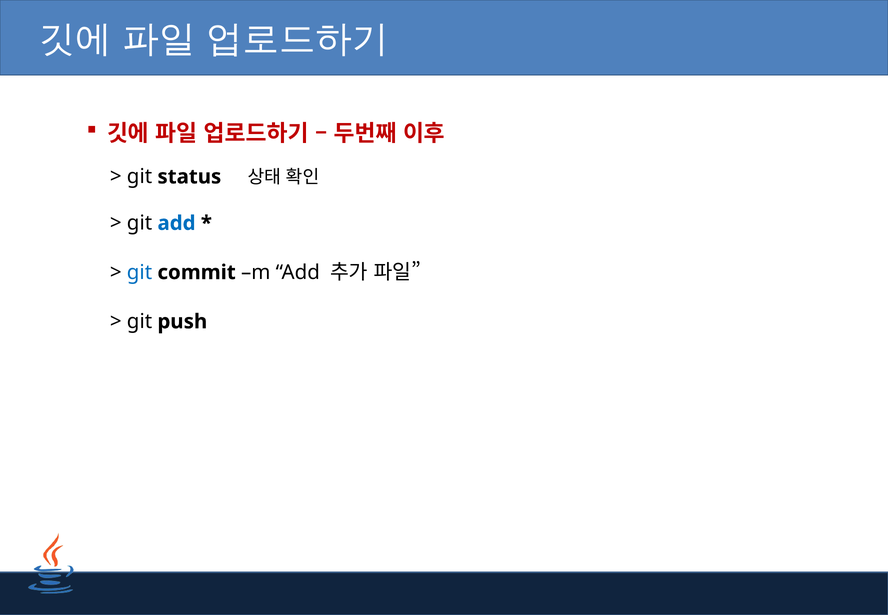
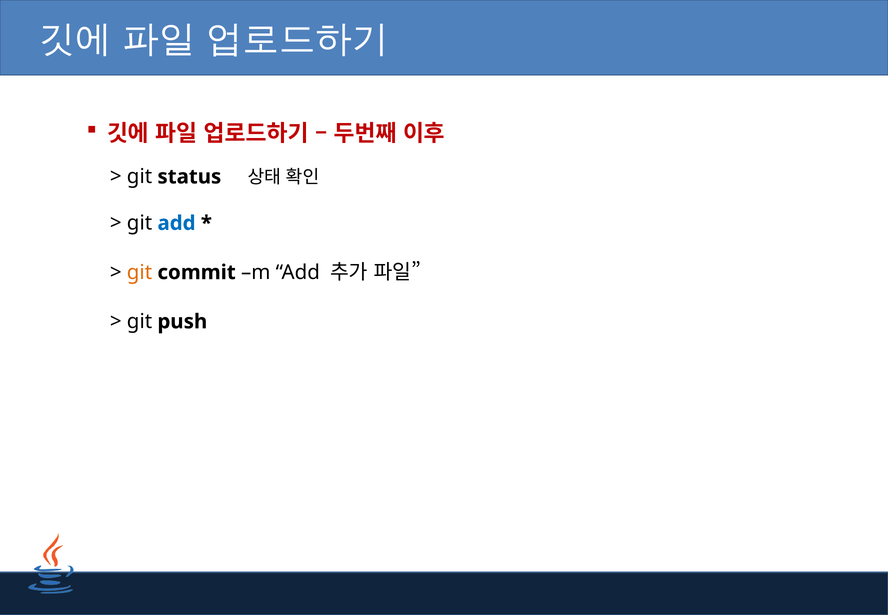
git colour: blue -> orange (140, 272)
